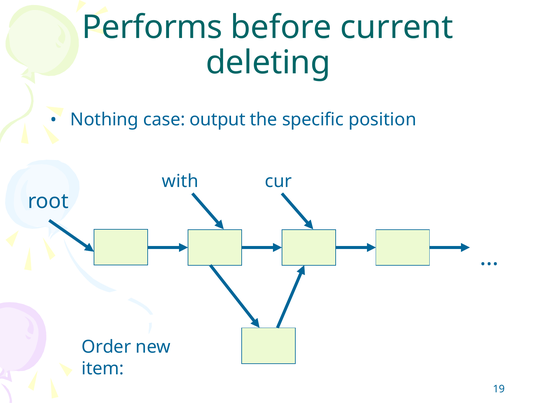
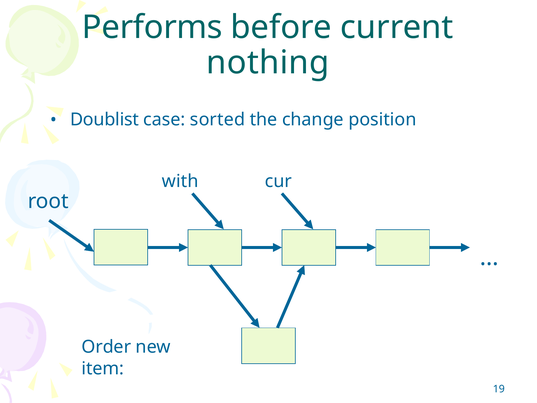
deleting: deleting -> nothing (268, 63)
Nothing: Nothing -> Doublist (105, 120)
output: output -> sorted (218, 120)
specific: specific -> change (313, 120)
